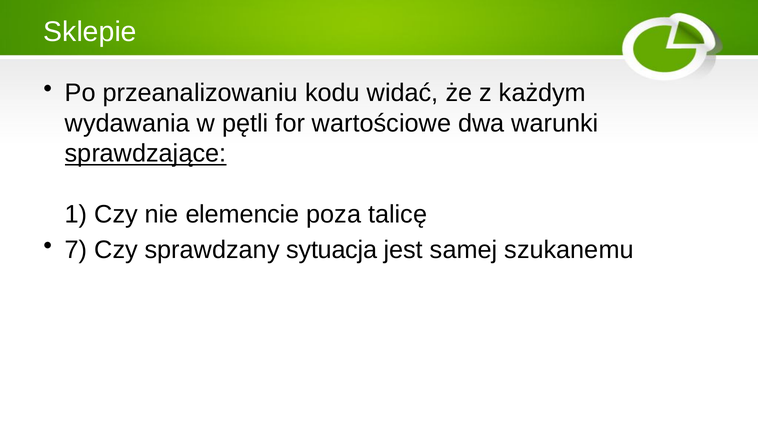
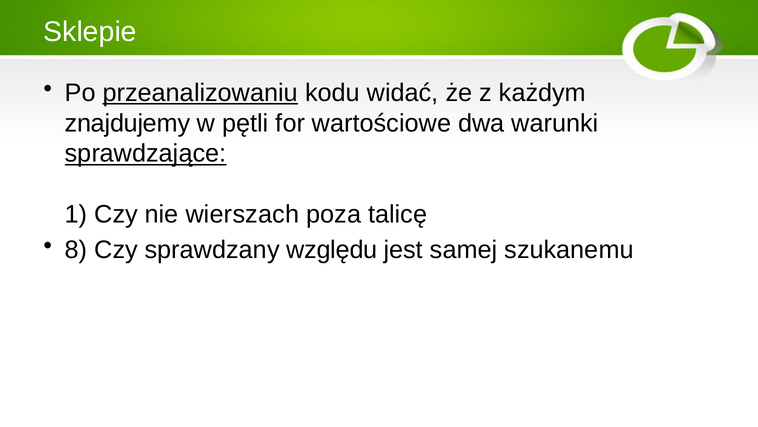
przeanalizowaniu underline: none -> present (200, 93)
wydawania: wydawania -> znajdujemy (127, 123)
elemencie: elemencie -> wierszach (242, 214)
7: 7 -> 8 (76, 249)
sytuacja: sytuacja -> względu (332, 249)
